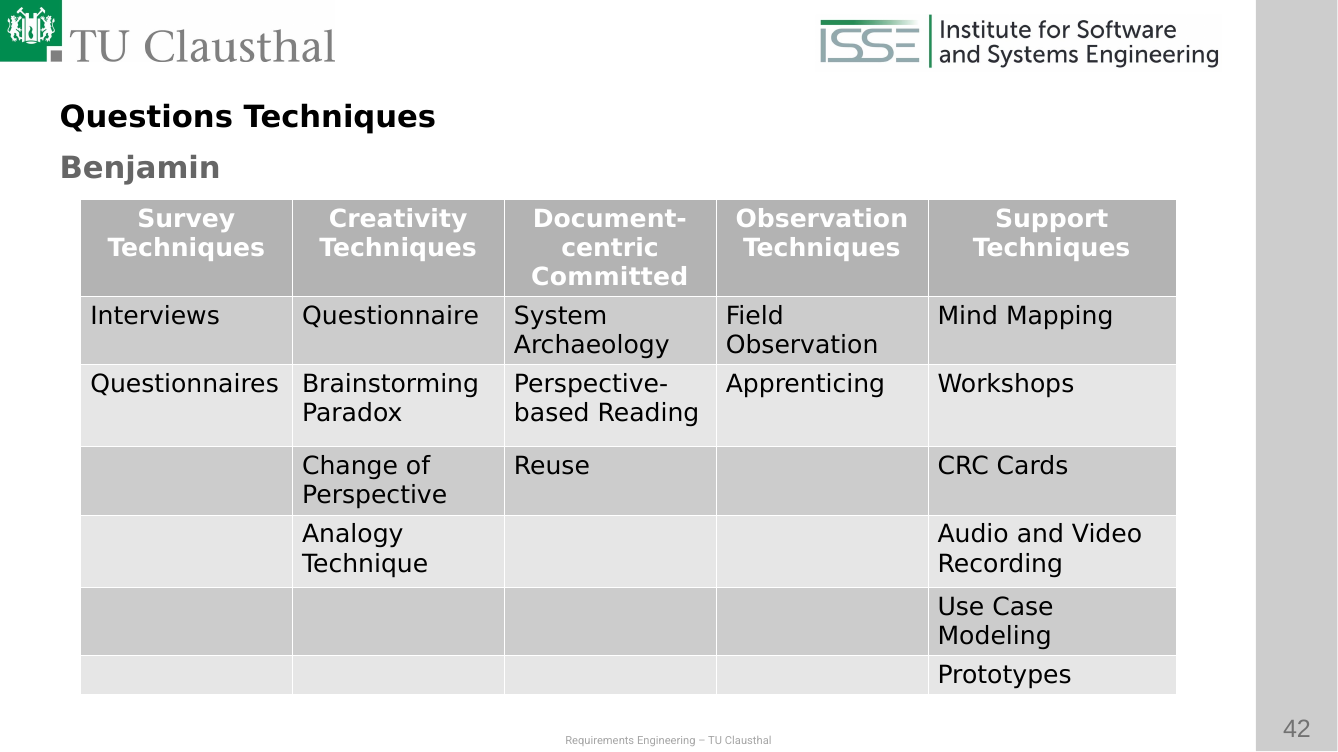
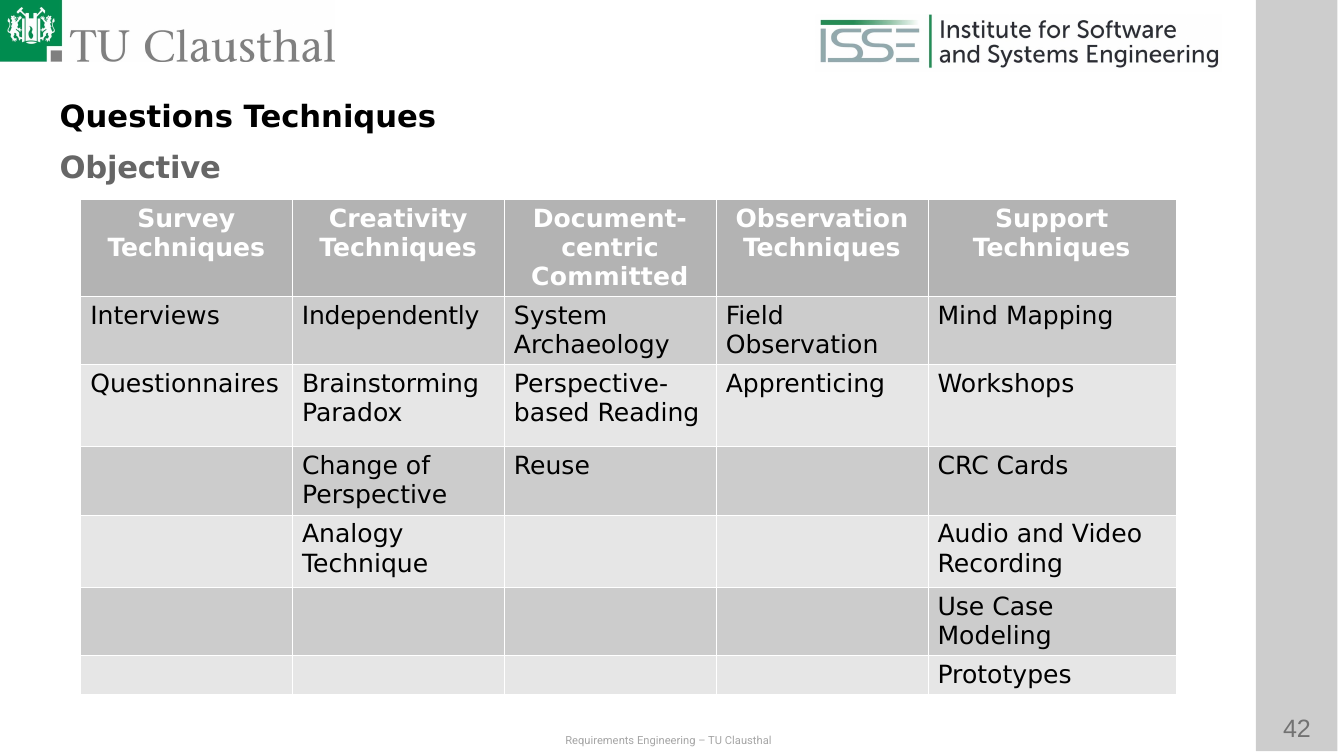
Benjamin: Benjamin -> Objective (140, 168)
Questionnaire: Questionnaire -> Independently (391, 316)
